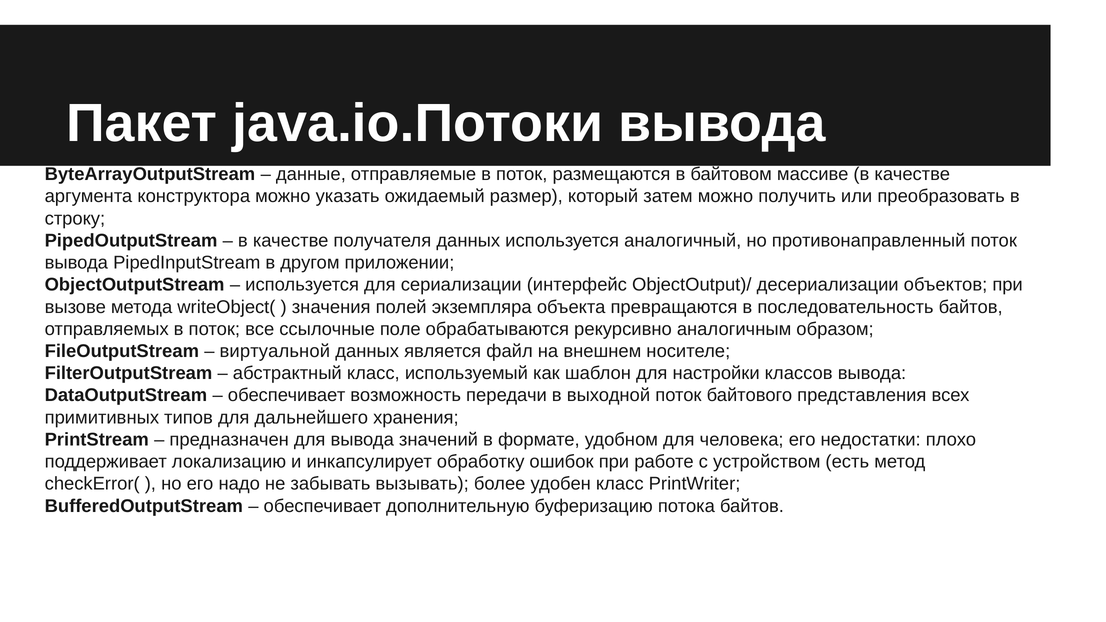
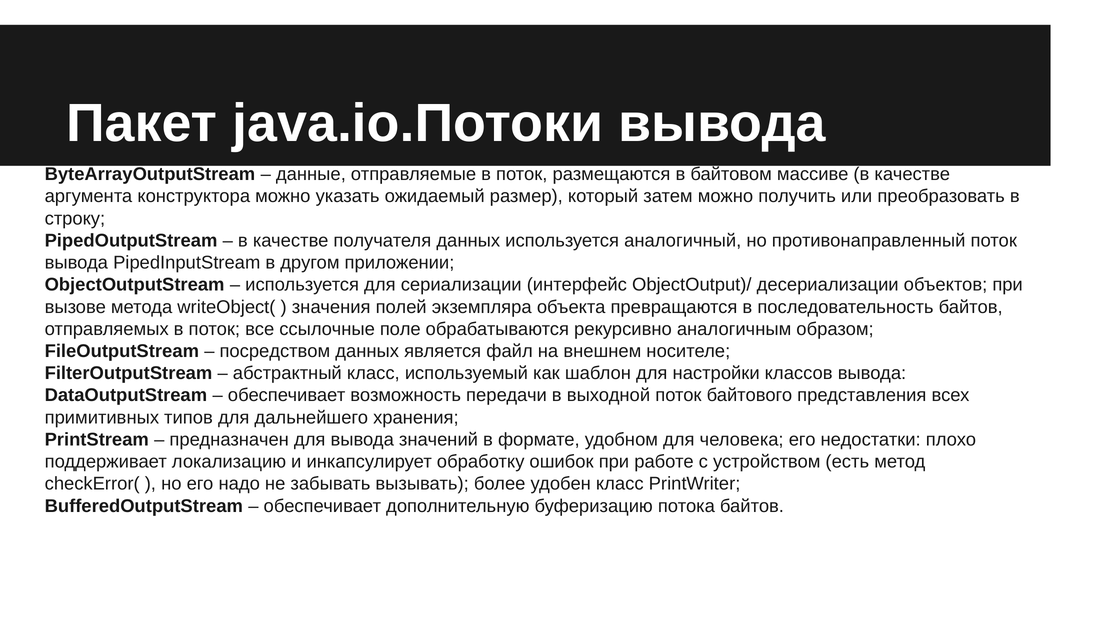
виртуальной: виртуальной -> посредством (275, 351)
